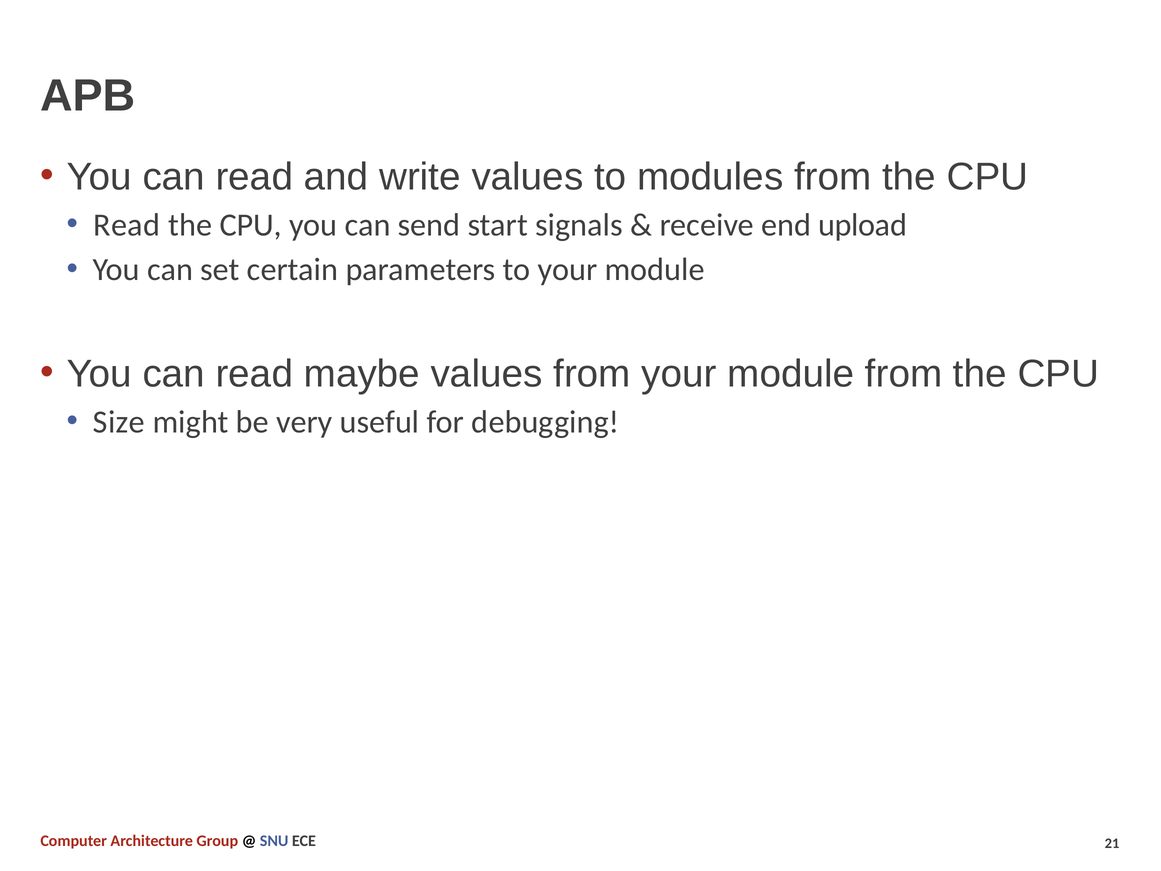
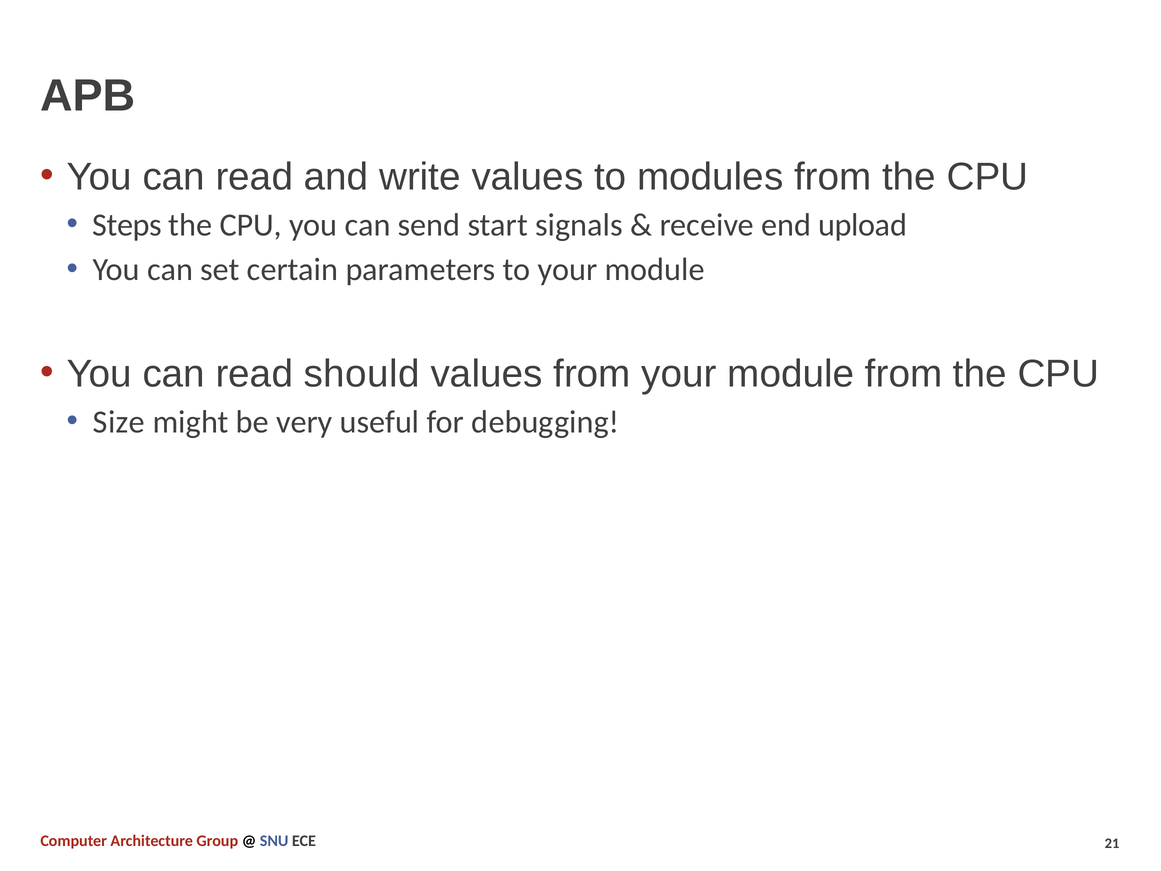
Read: Read -> Steps (127, 225)
maybe: maybe -> should (362, 374)
